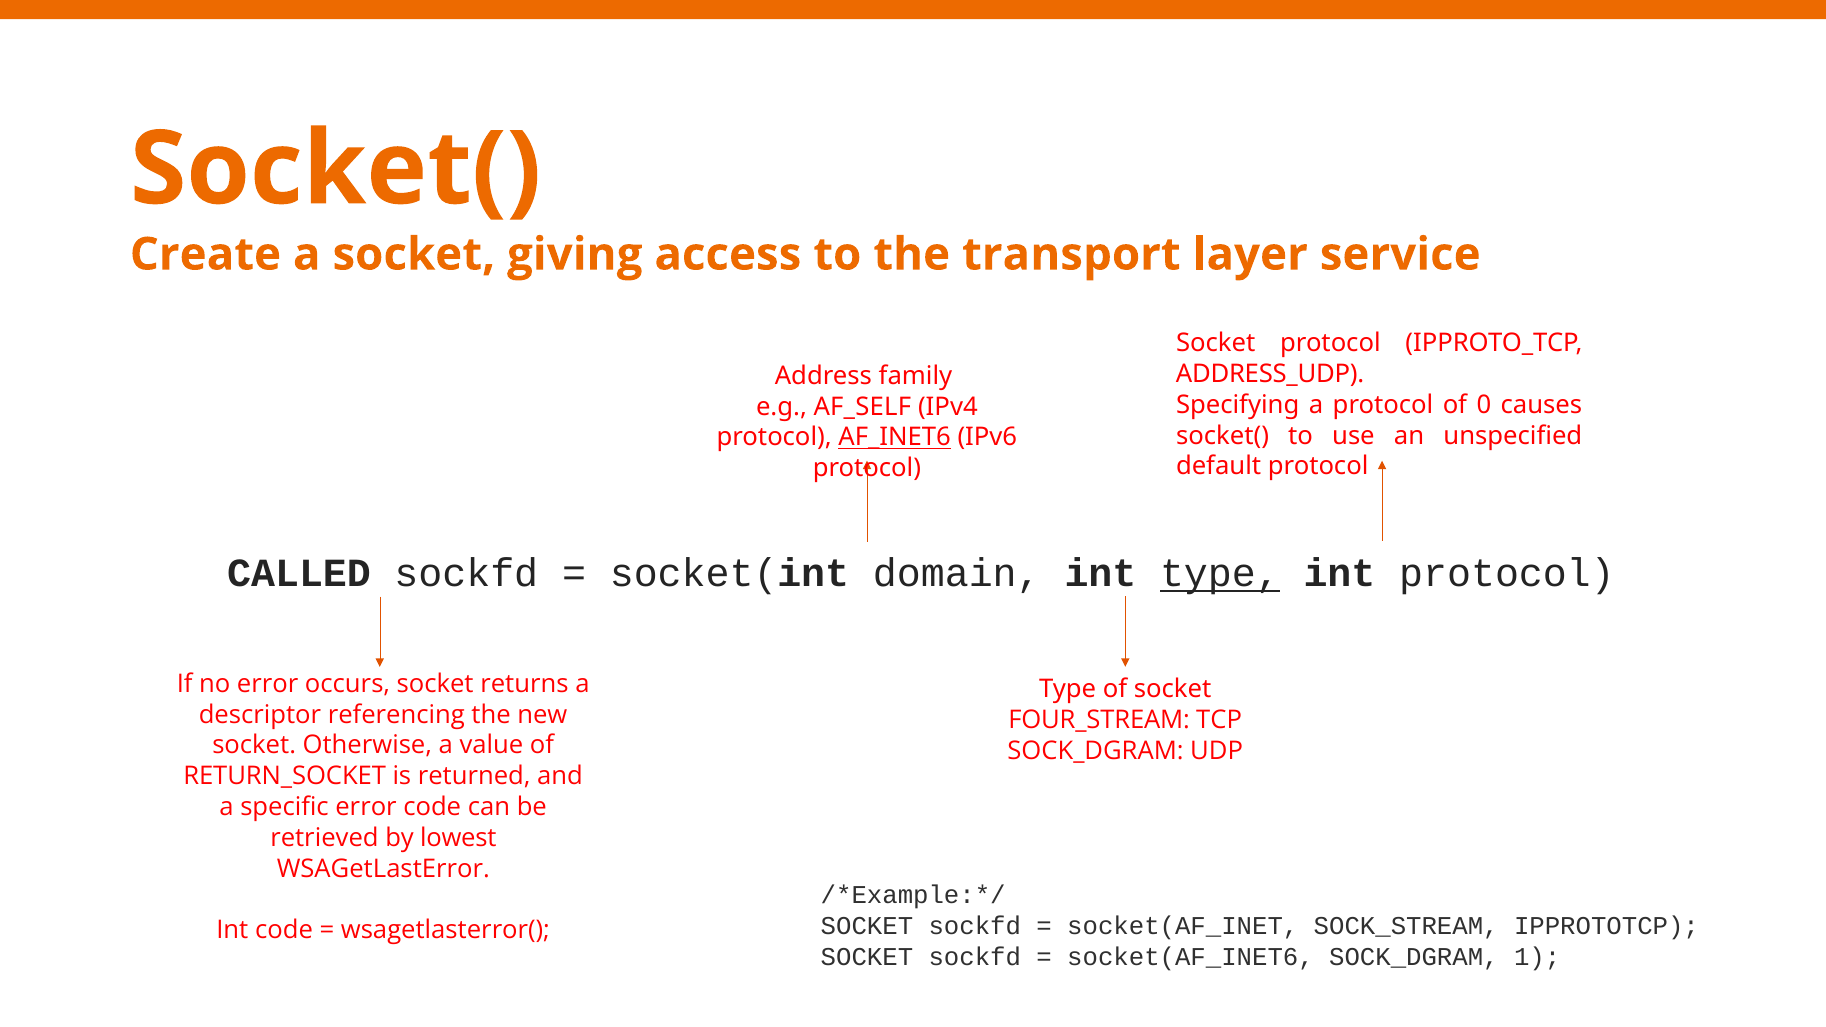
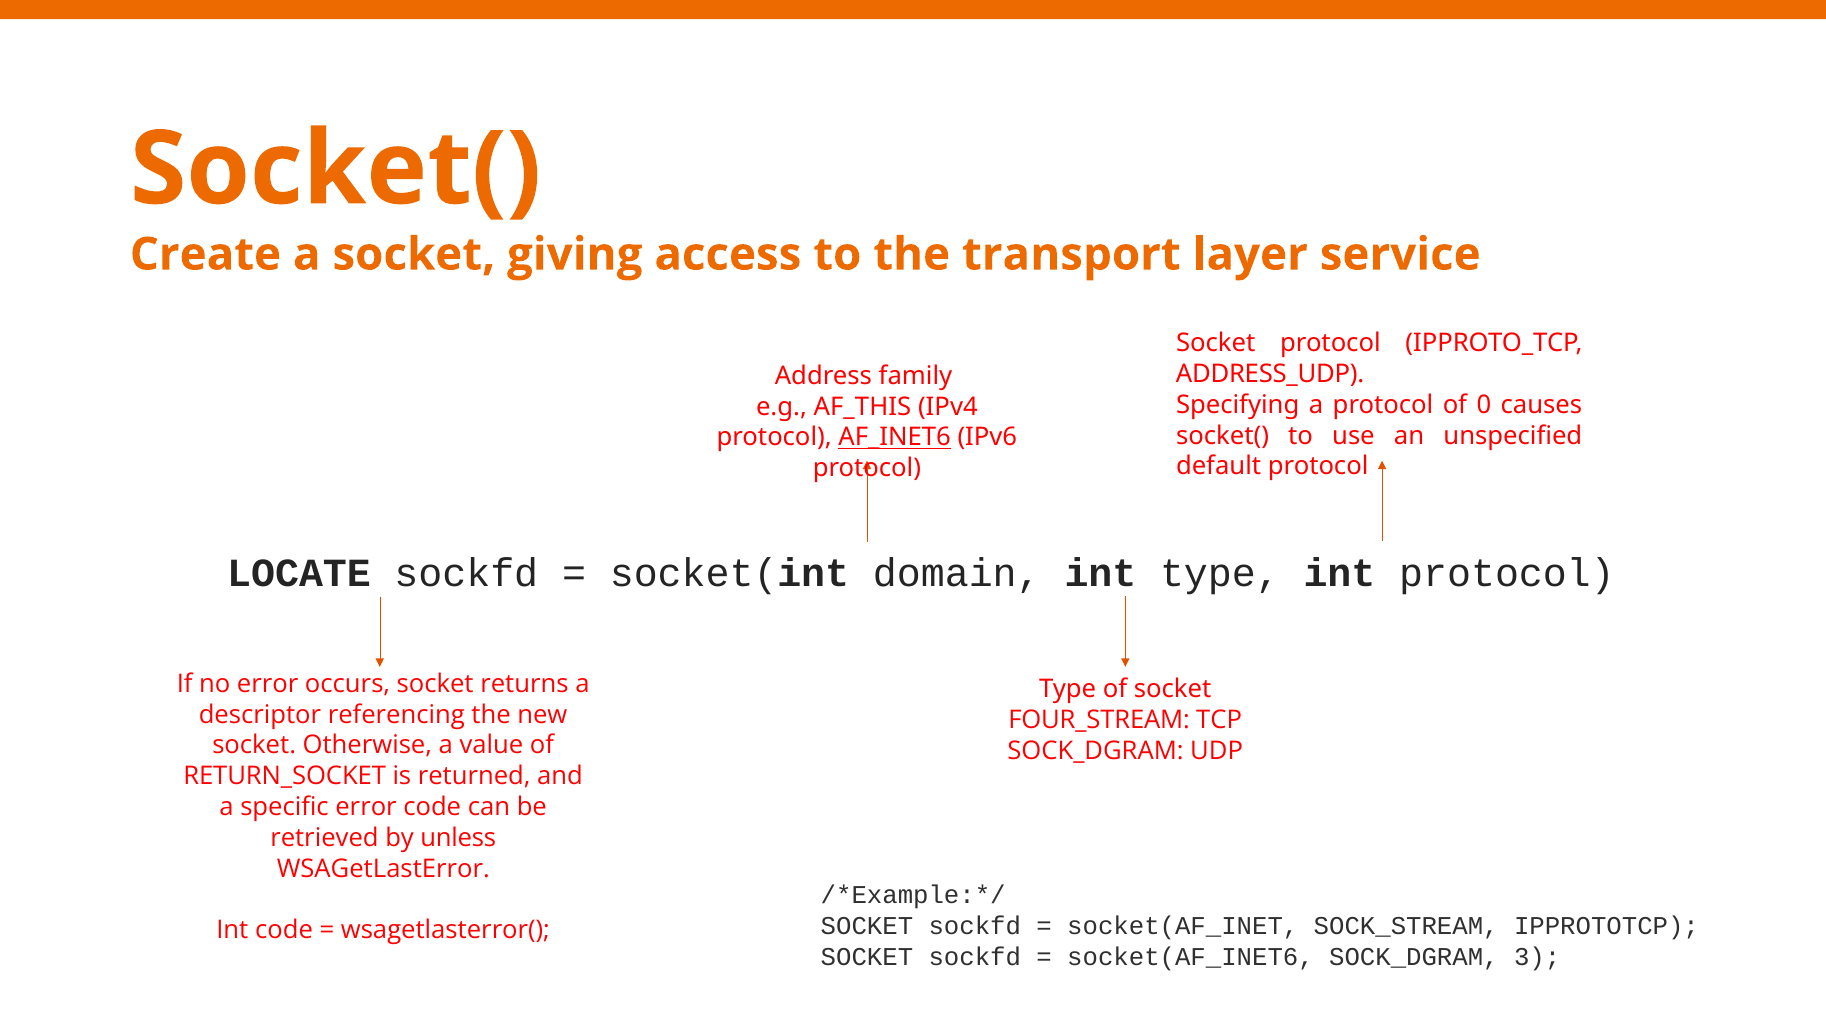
AF_SELF: AF_SELF -> AF_THIS (862, 407)
CALLED: CALLED -> LOCATE (299, 574)
type underline: present -> none (1220, 574)
lowest: lowest -> unless (458, 838)
1: 1 -> 3 (1537, 957)
